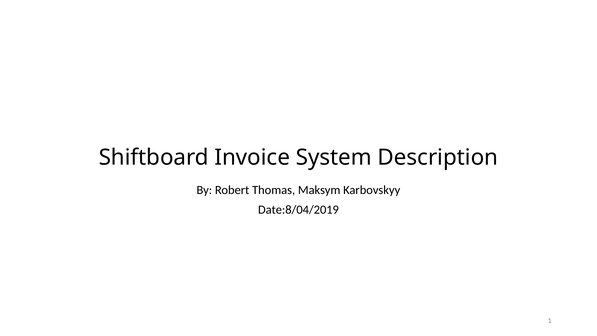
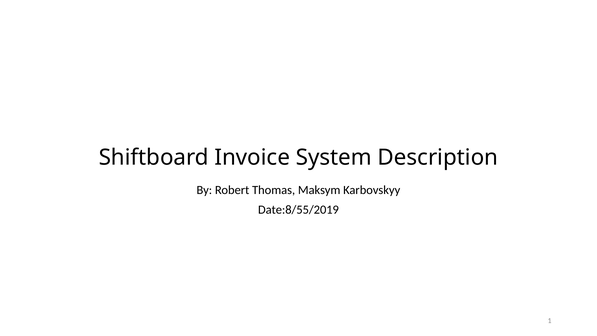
Date:8/04/2019: Date:8/04/2019 -> Date:8/55/2019 (298, 210)
